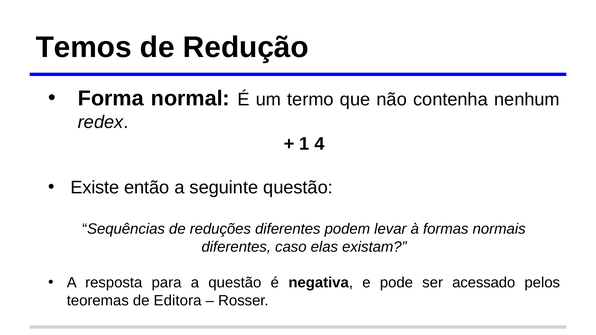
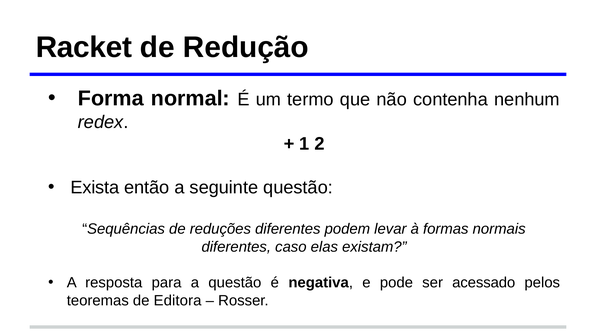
Temos: Temos -> Racket (84, 48)
4: 4 -> 2 (320, 144)
Existe: Existe -> Exista (95, 188)
